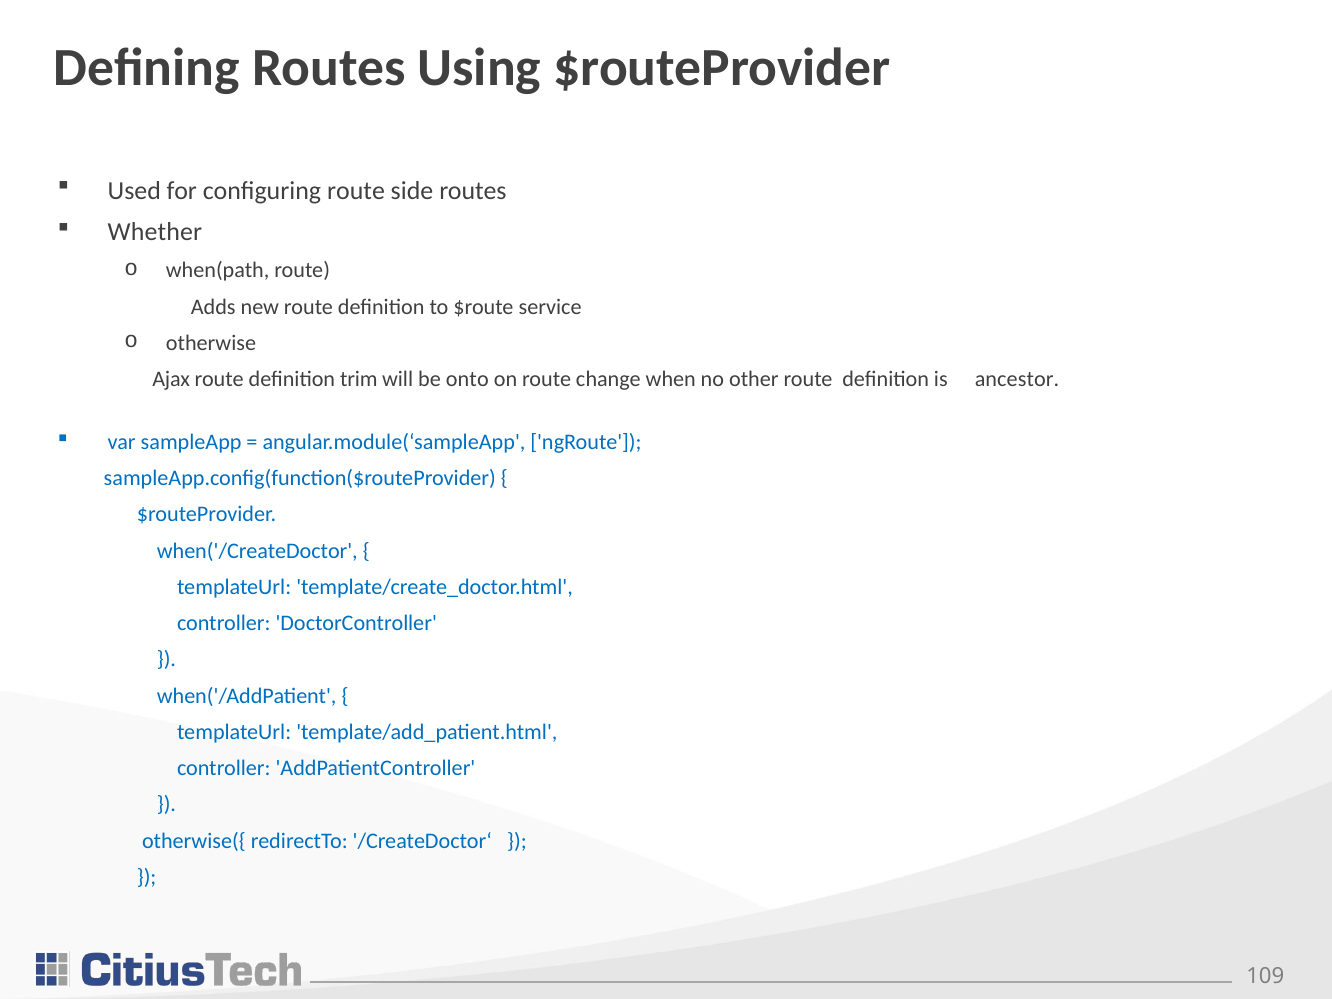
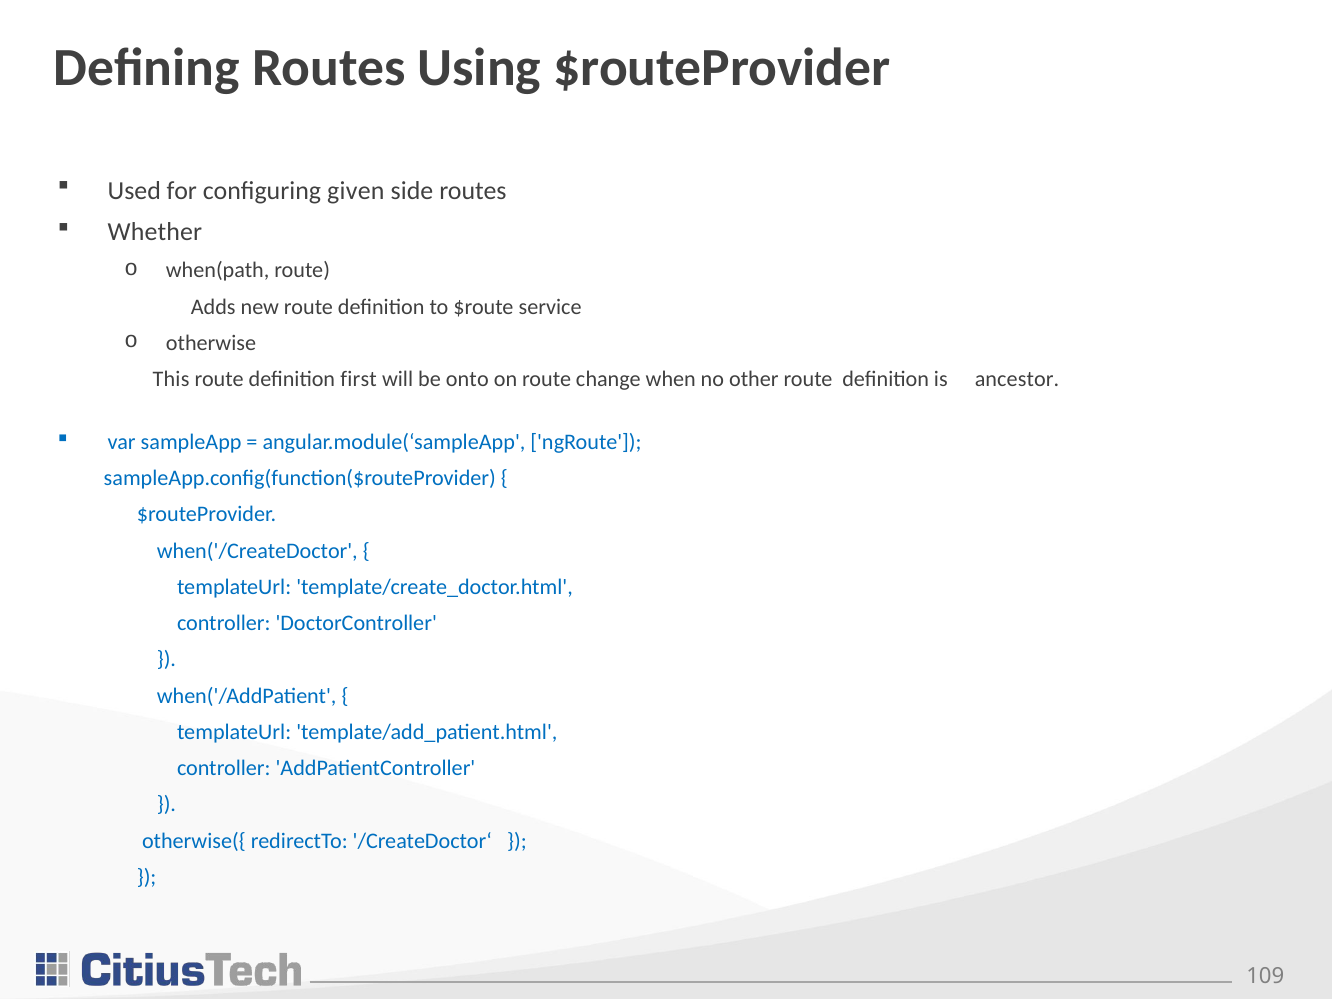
configuring route: route -> given (356, 191)
Ajax: Ajax -> This (171, 379)
trim: trim -> first (359, 379)
